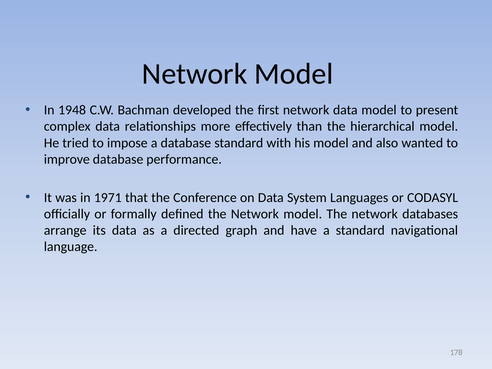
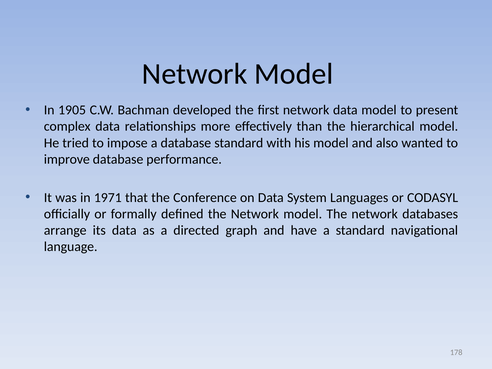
1948: 1948 -> 1905 (72, 110)
